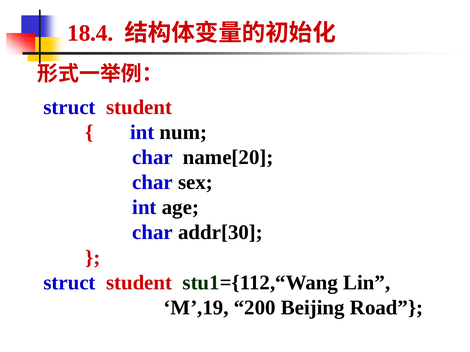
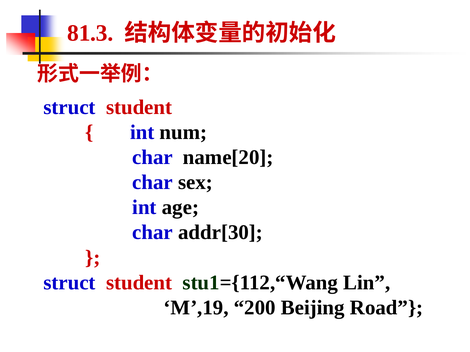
18.4: 18.4 -> 81.3 (90, 33)
